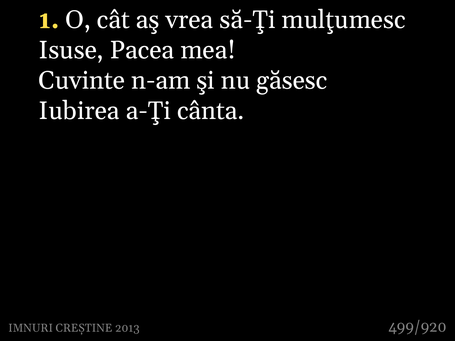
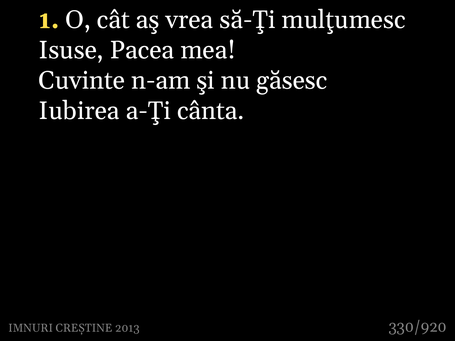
499/920: 499/920 -> 330/920 (418, 327)
